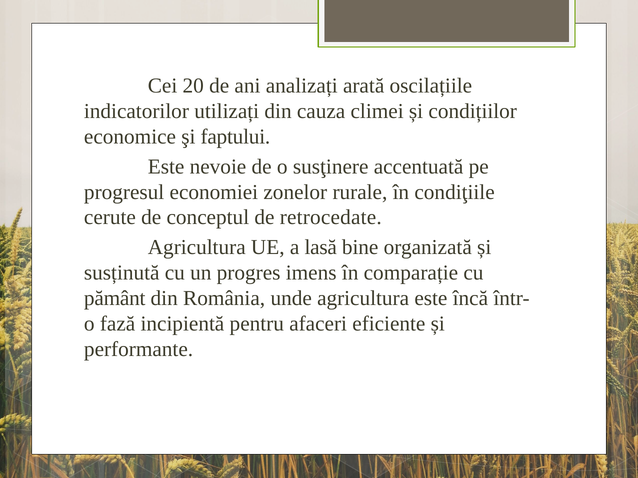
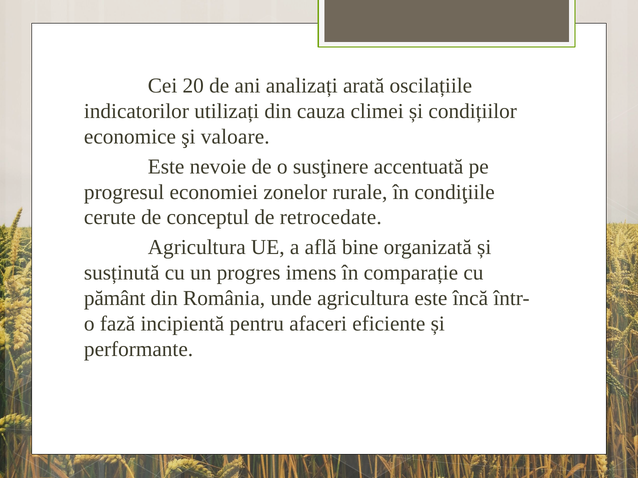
faptului: faptului -> valoare (235, 137)
lasă: lasă -> află (321, 247)
